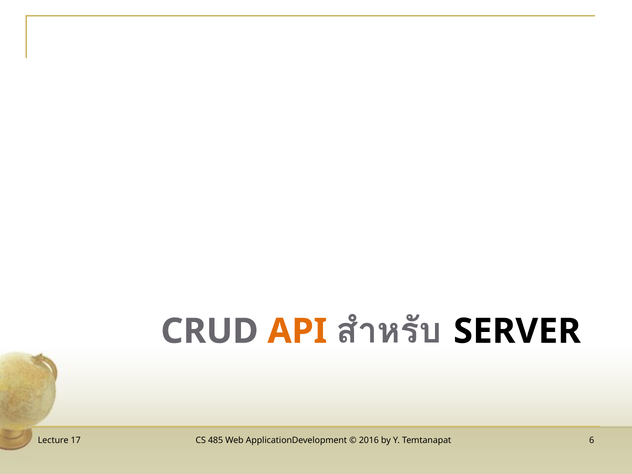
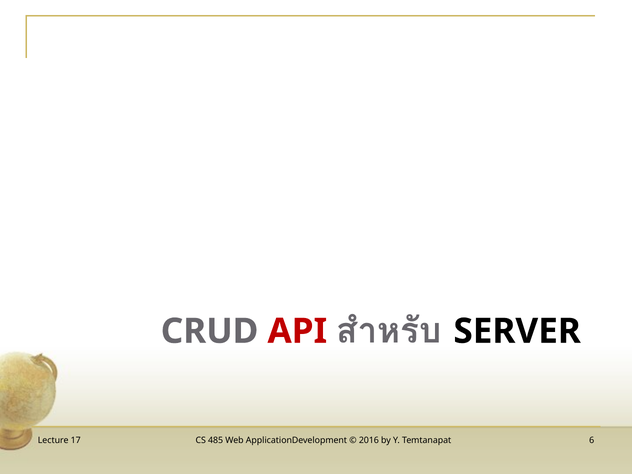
API colour: orange -> red (297, 331)
